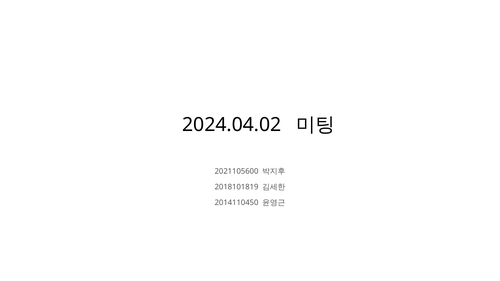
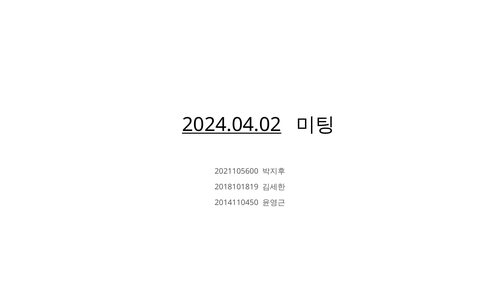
2024.04.02 underline: none -> present (232, 125)
